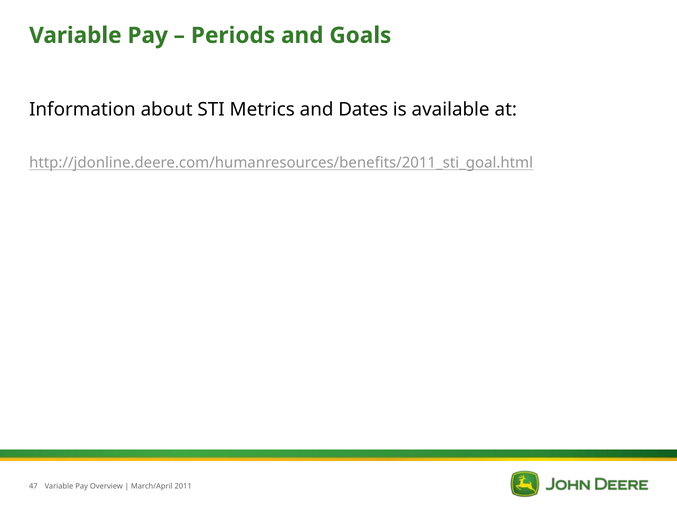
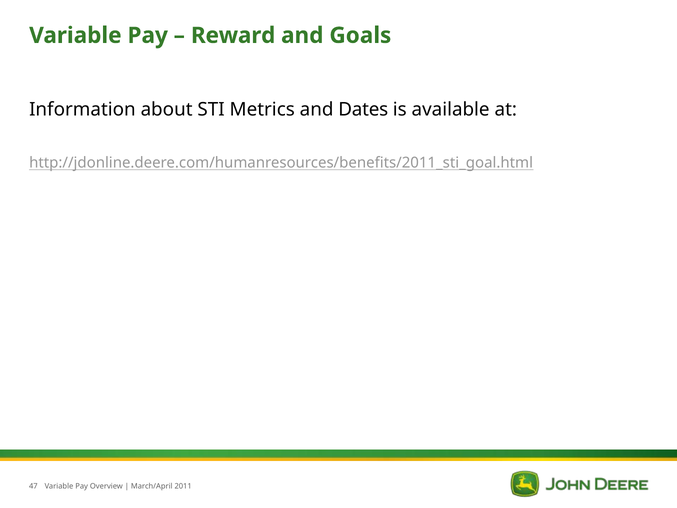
Periods: Periods -> Reward (233, 35)
